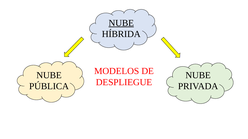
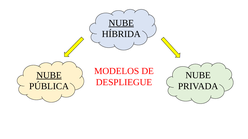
NUBE underline: none -> present (49, 75)
